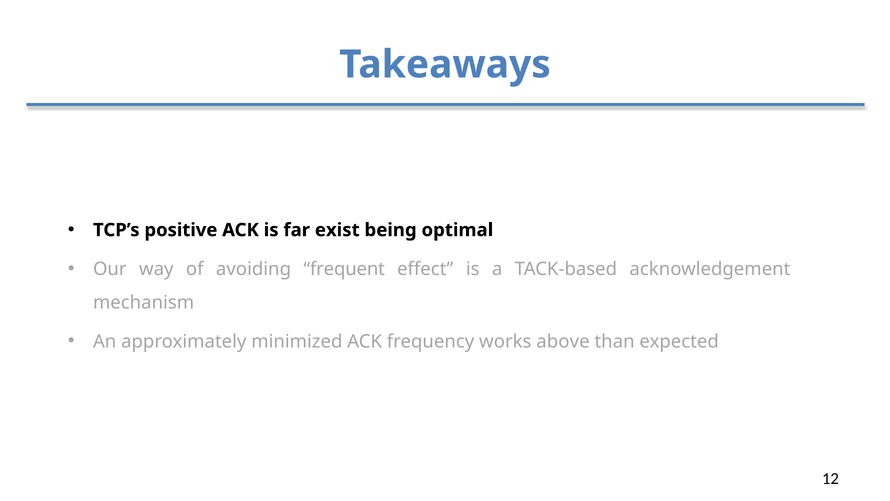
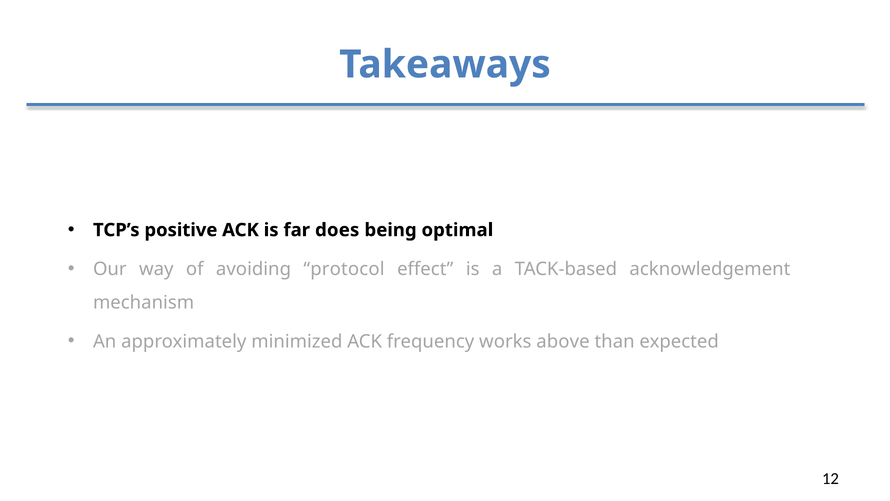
exist: exist -> does (337, 230)
frequent: frequent -> protocol (344, 269)
